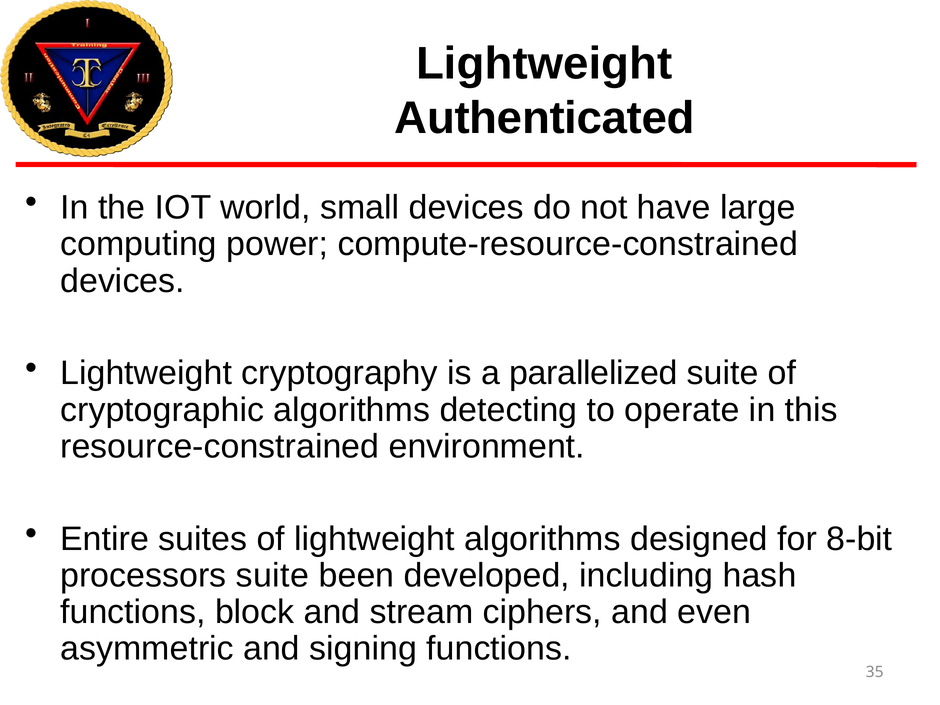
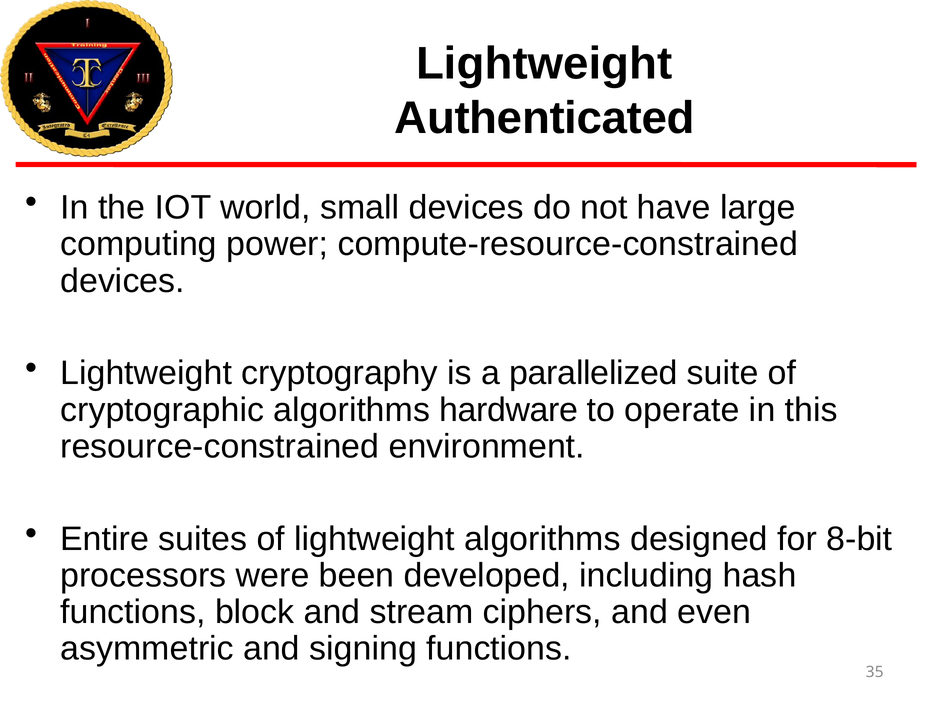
detecting: detecting -> hardware (509, 410)
processors suite: suite -> were (273, 576)
